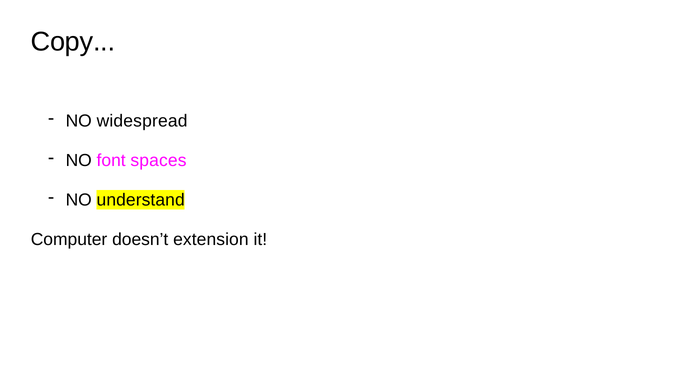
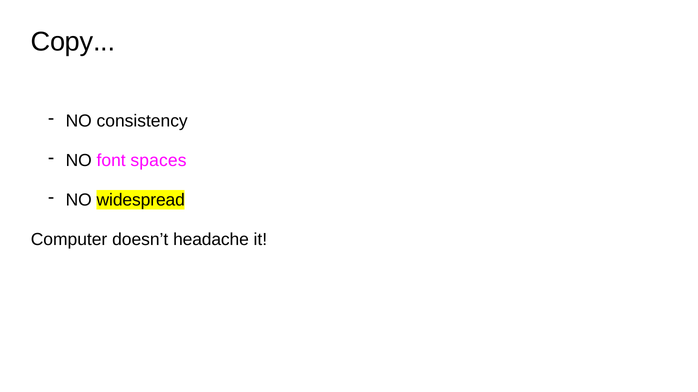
widespread: widespread -> consistency (142, 121)
understand: understand -> widespread (141, 201)
extension: extension -> headache (211, 240)
